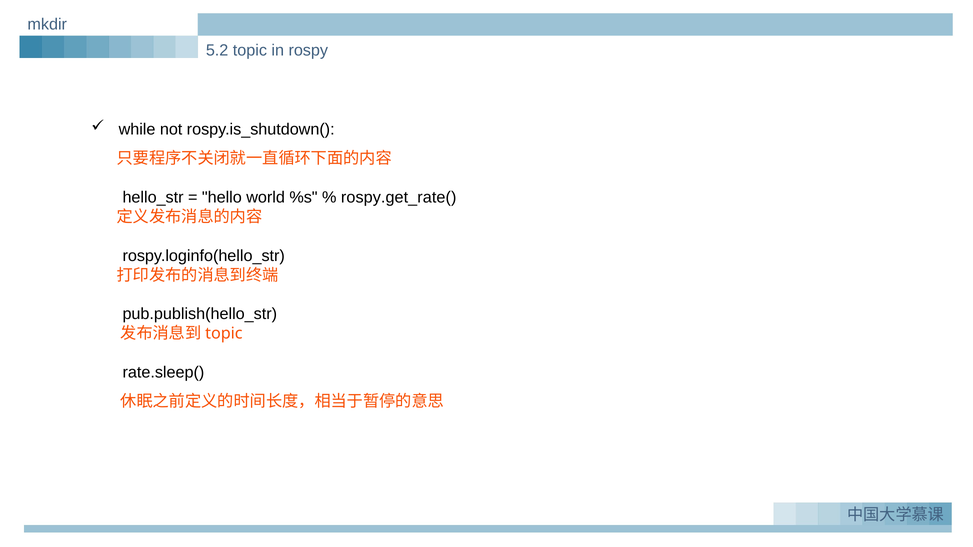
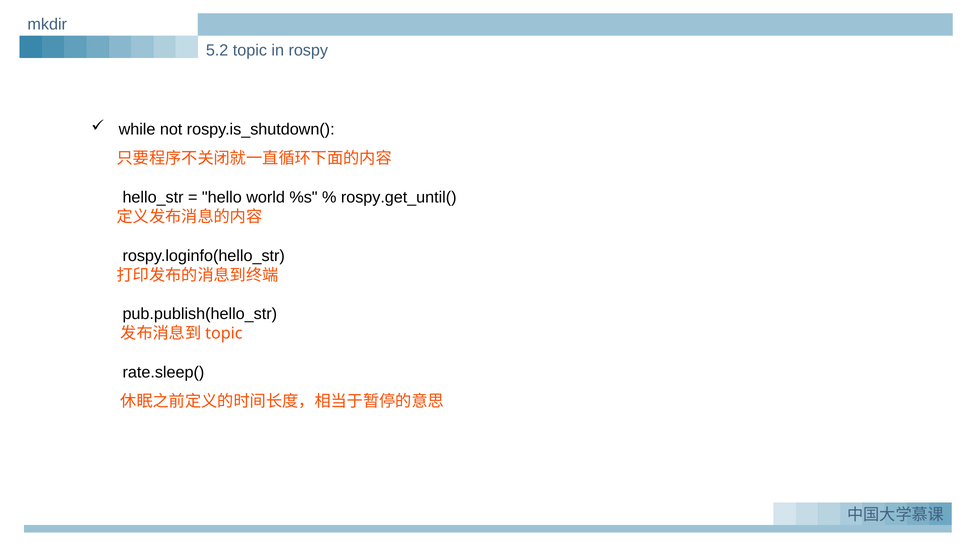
rospy.get_rate(: rospy.get_rate( -> rospy.get_until( (399, 198)
